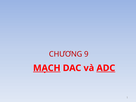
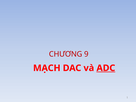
MẠCH underline: present -> none (47, 68)
